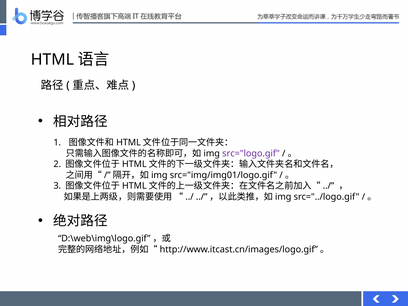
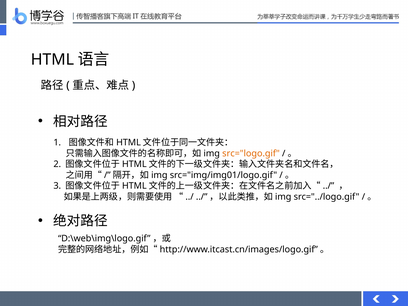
src="logo.gif colour: purple -> orange (251, 153)
